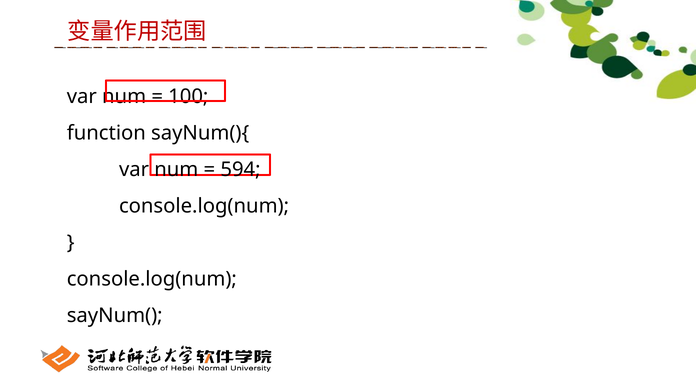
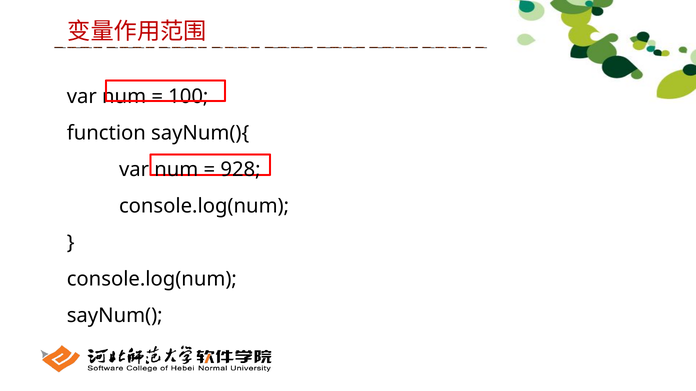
594: 594 -> 928 (241, 170)
